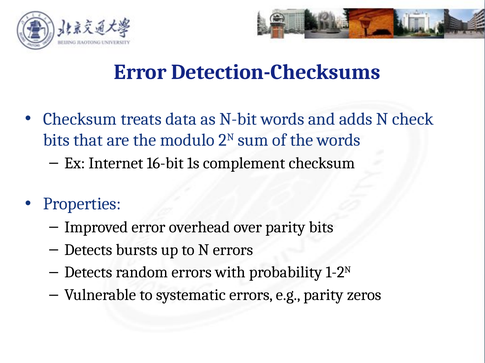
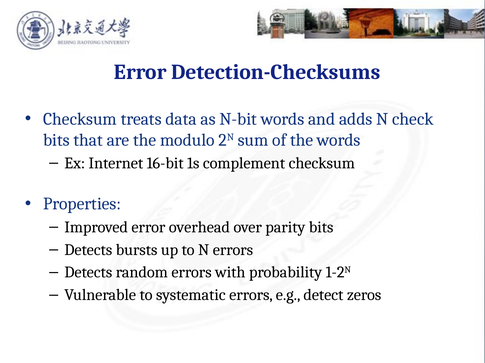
e.g parity: parity -> detect (323, 296)
